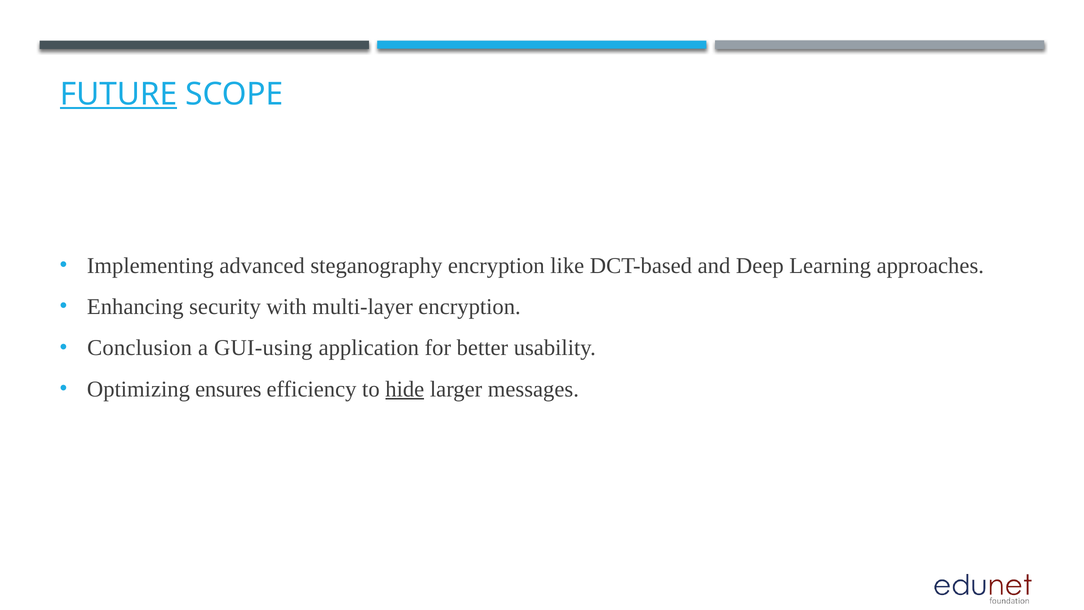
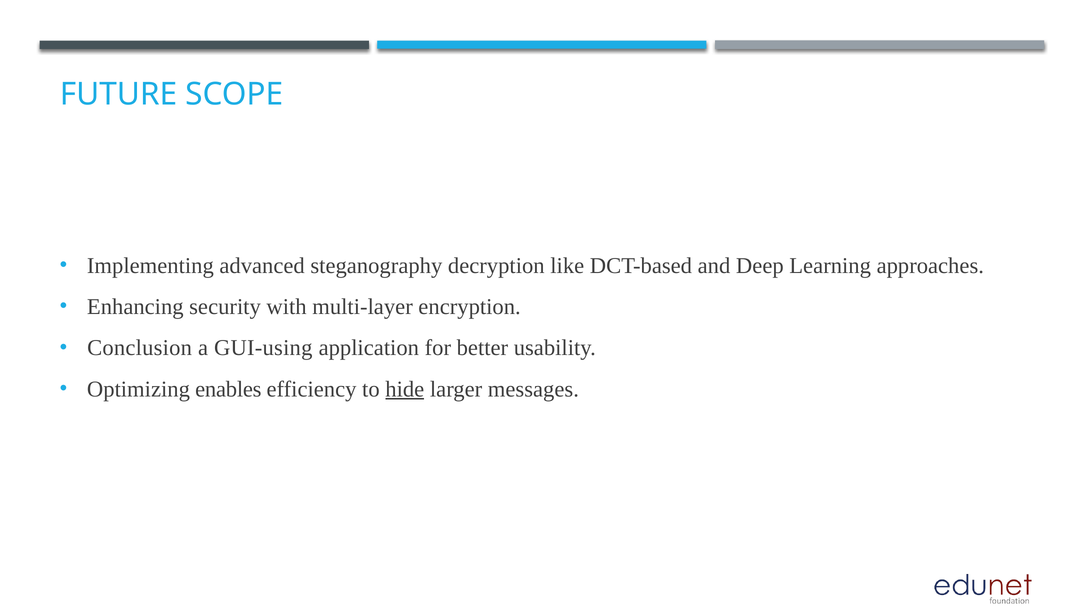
FUTURE underline: present -> none (118, 94)
steganography encryption: encryption -> decryption (496, 266)
ensures: ensures -> enables (228, 389)
